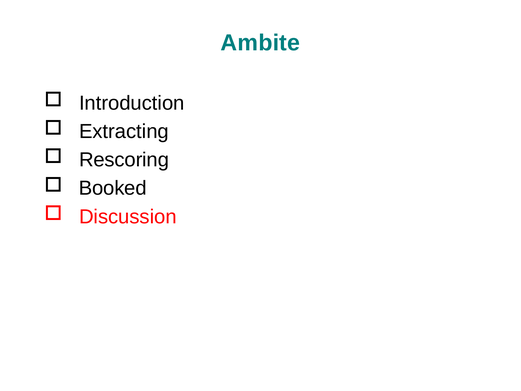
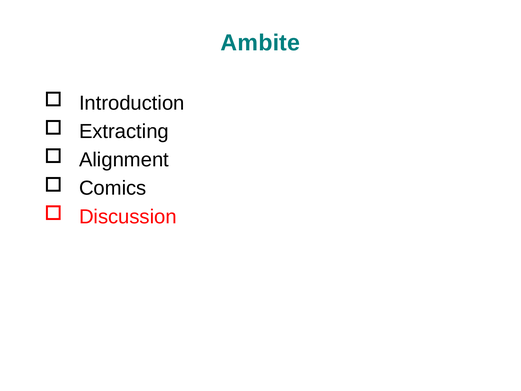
Rescoring: Rescoring -> Alignment (124, 160)
Booked: Booked -> Comics (113, 188)
